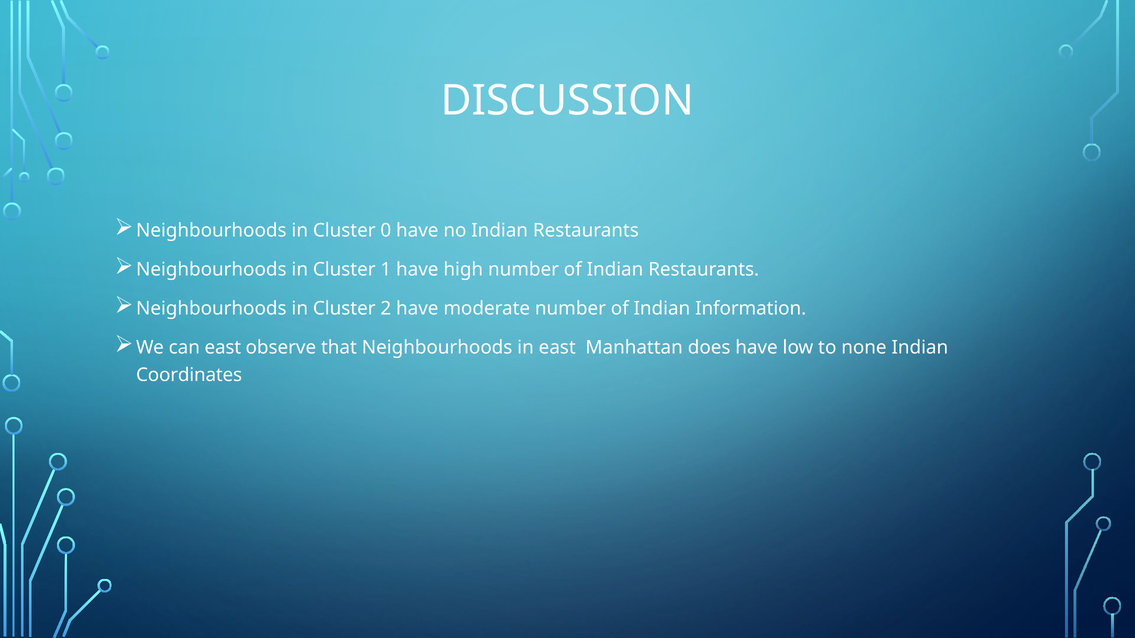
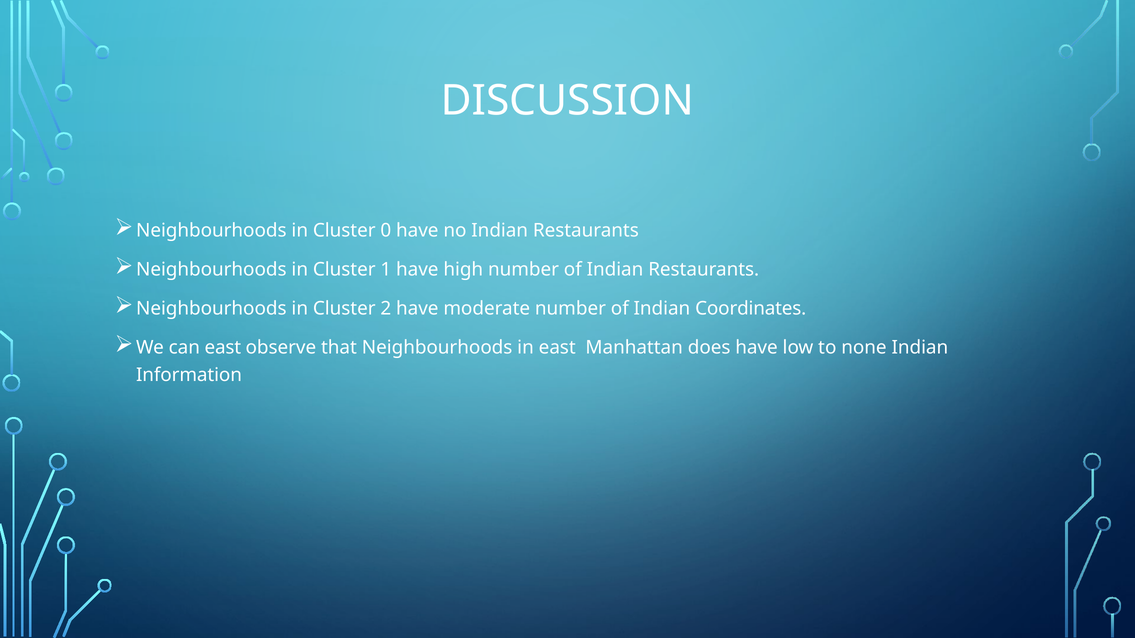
Information: Information -> Coordinates (751, 309)
Coordinates: Coordinates -> Information (189, 375)
